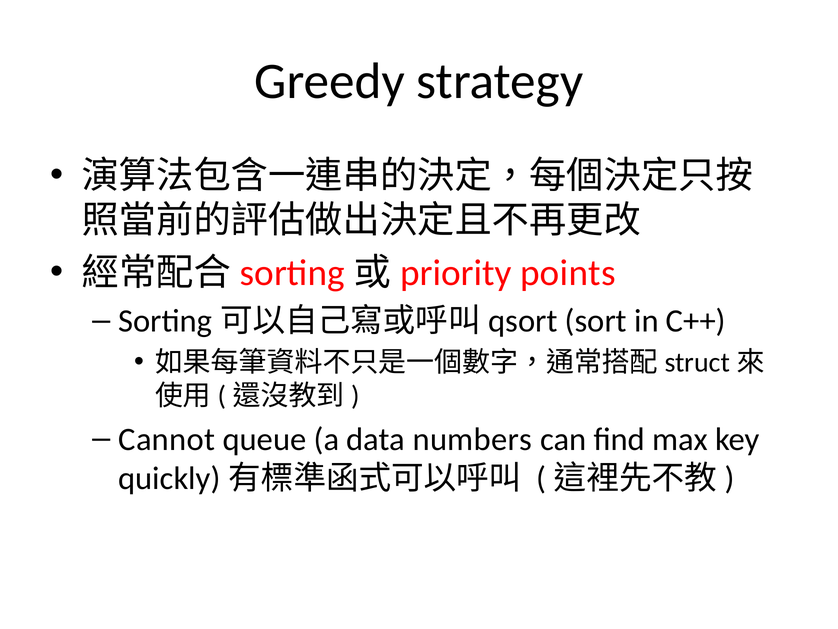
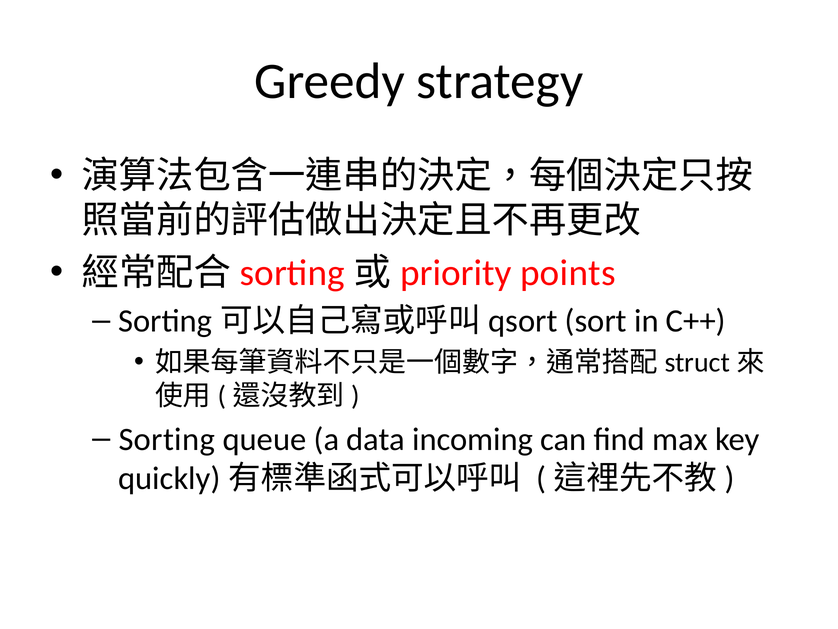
Cannot: Cannot -> Sorting (167, 439)
numbers: numbers -> incoming (473, 439)
